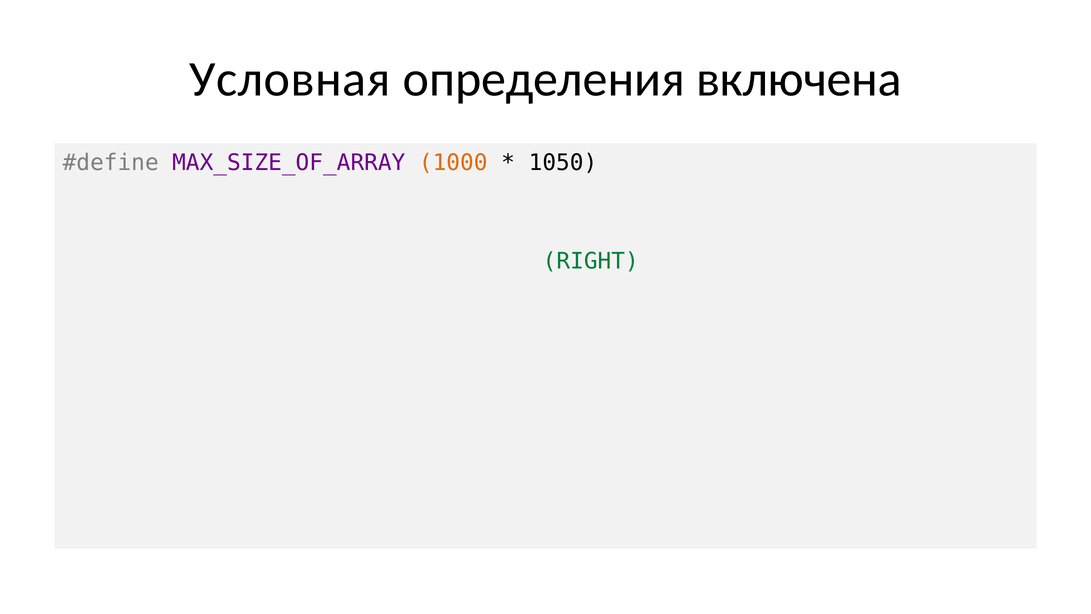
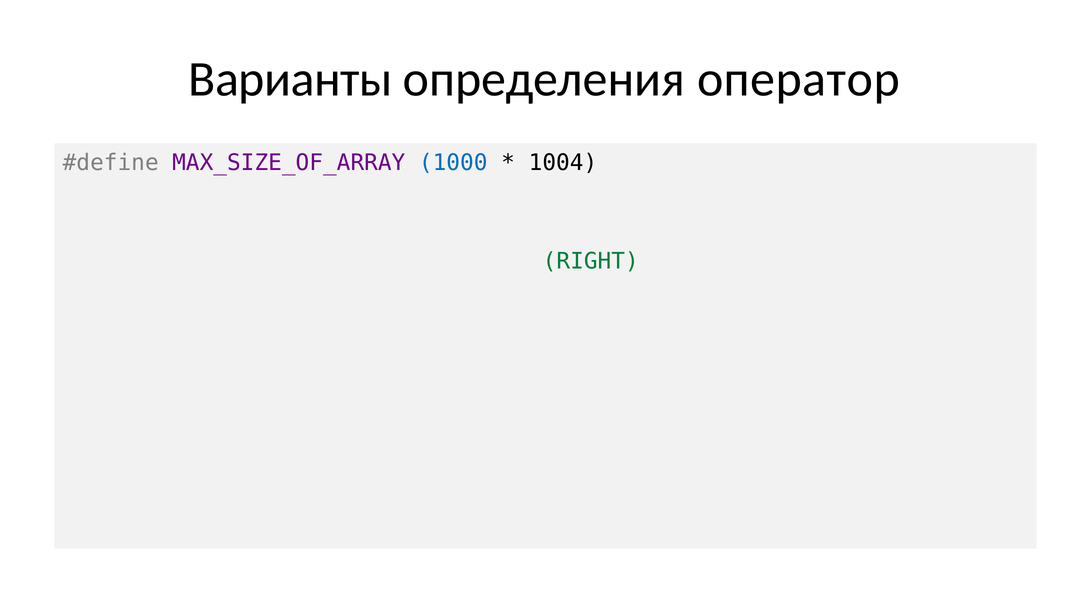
Условная: Условная -> Варианты (290, 79)
включена: включена -> оператор (798, 79)
1000 colour: orange -> blue (453, 163)
1050: 1050 -> 1004 (563, 163)
